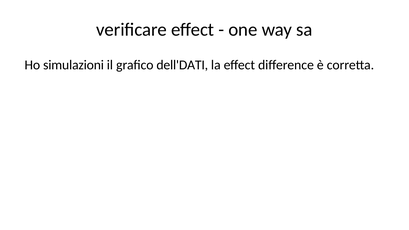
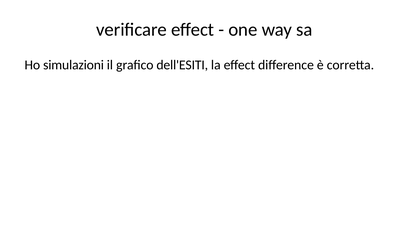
dell'DATI: dell'DATI -> dell'ESITI (182, 65)
